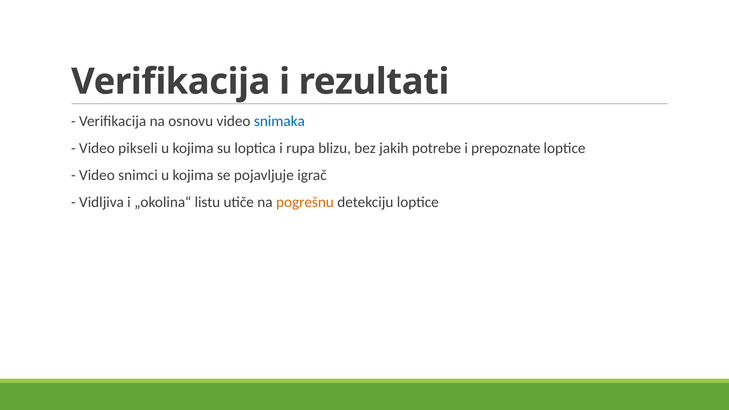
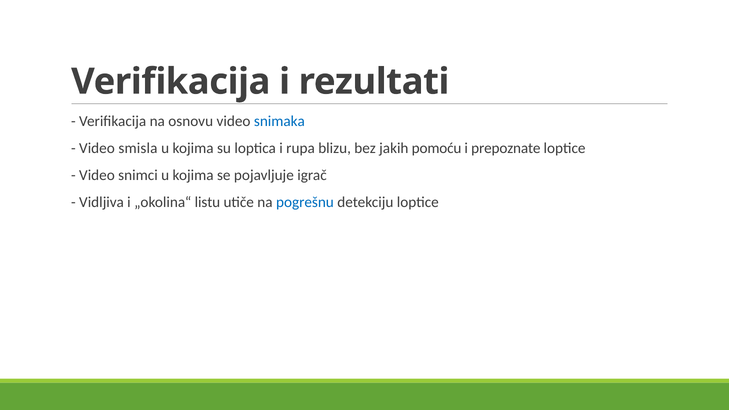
pikseli: pikseli -> smisla (138, 148)
potrebe: potrebe -> pomoću (437, 148)
pogrešnu colour: orange -> blue (305, 202)
